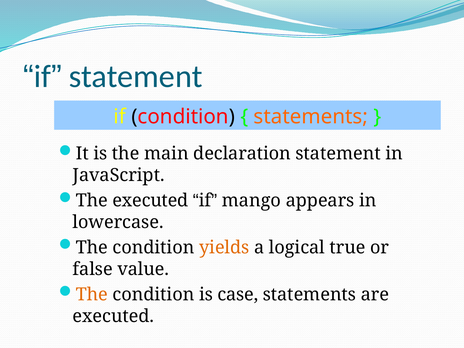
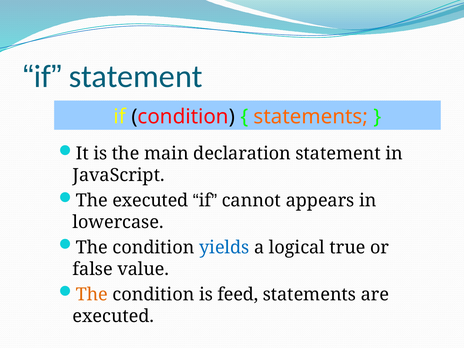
mango: mango -> cannot (251, 201)
yields colour: orange -> blue (224, 247)
case: case -> feed (238, 294)
